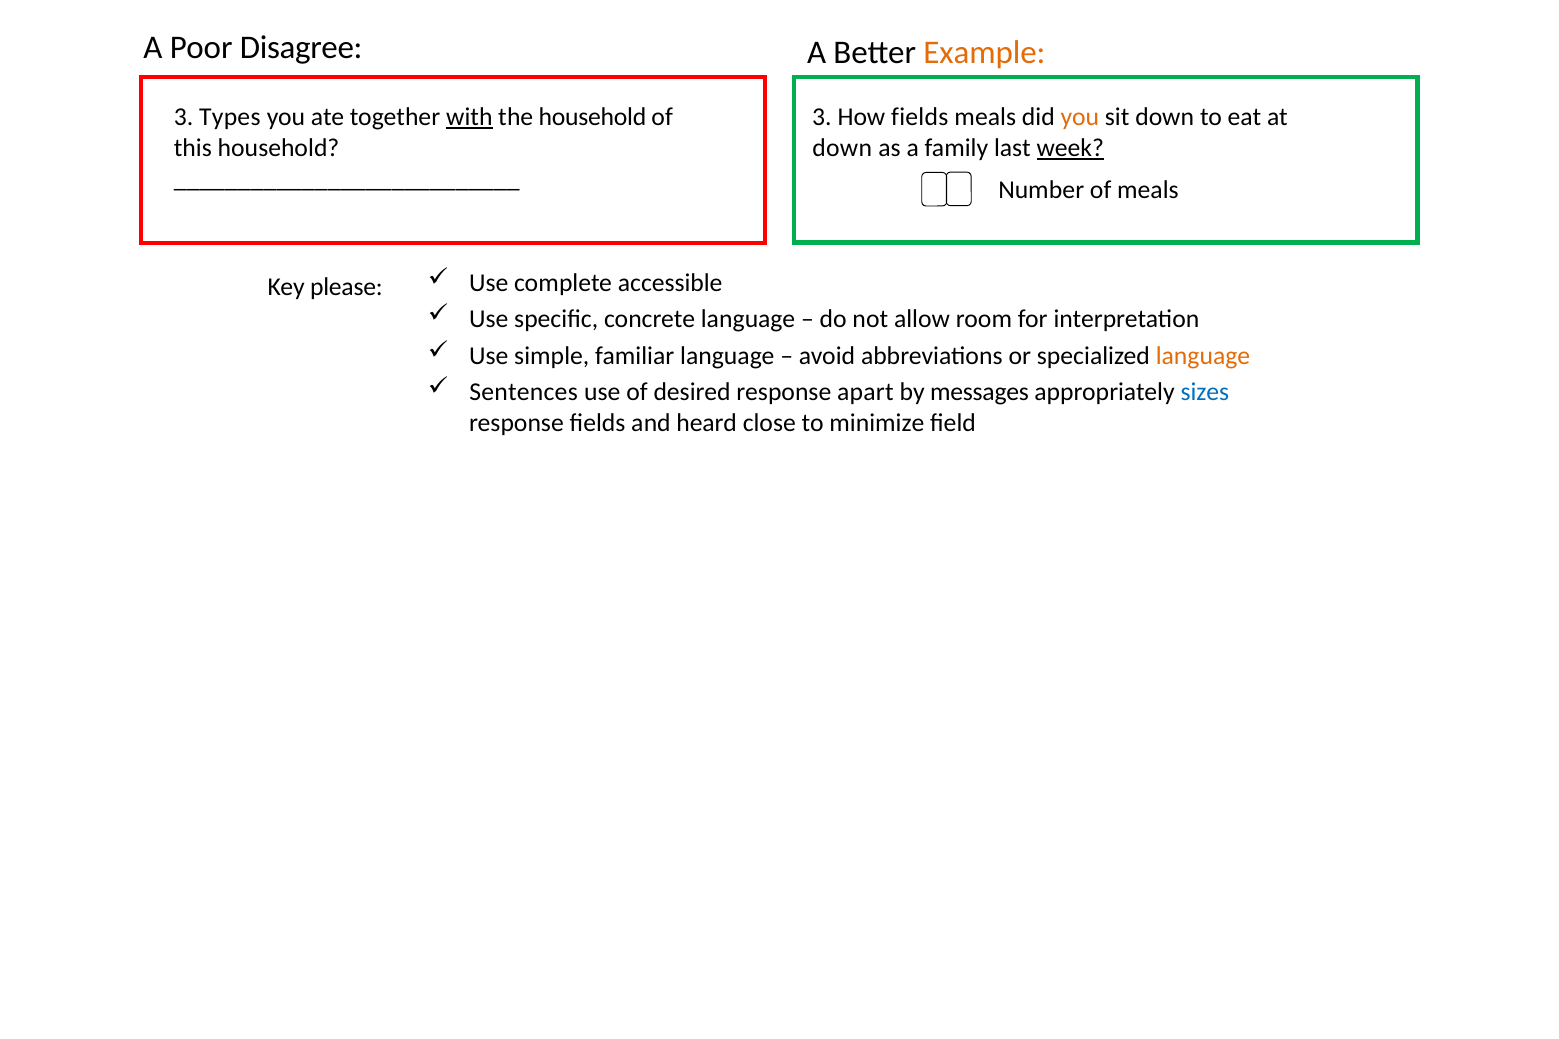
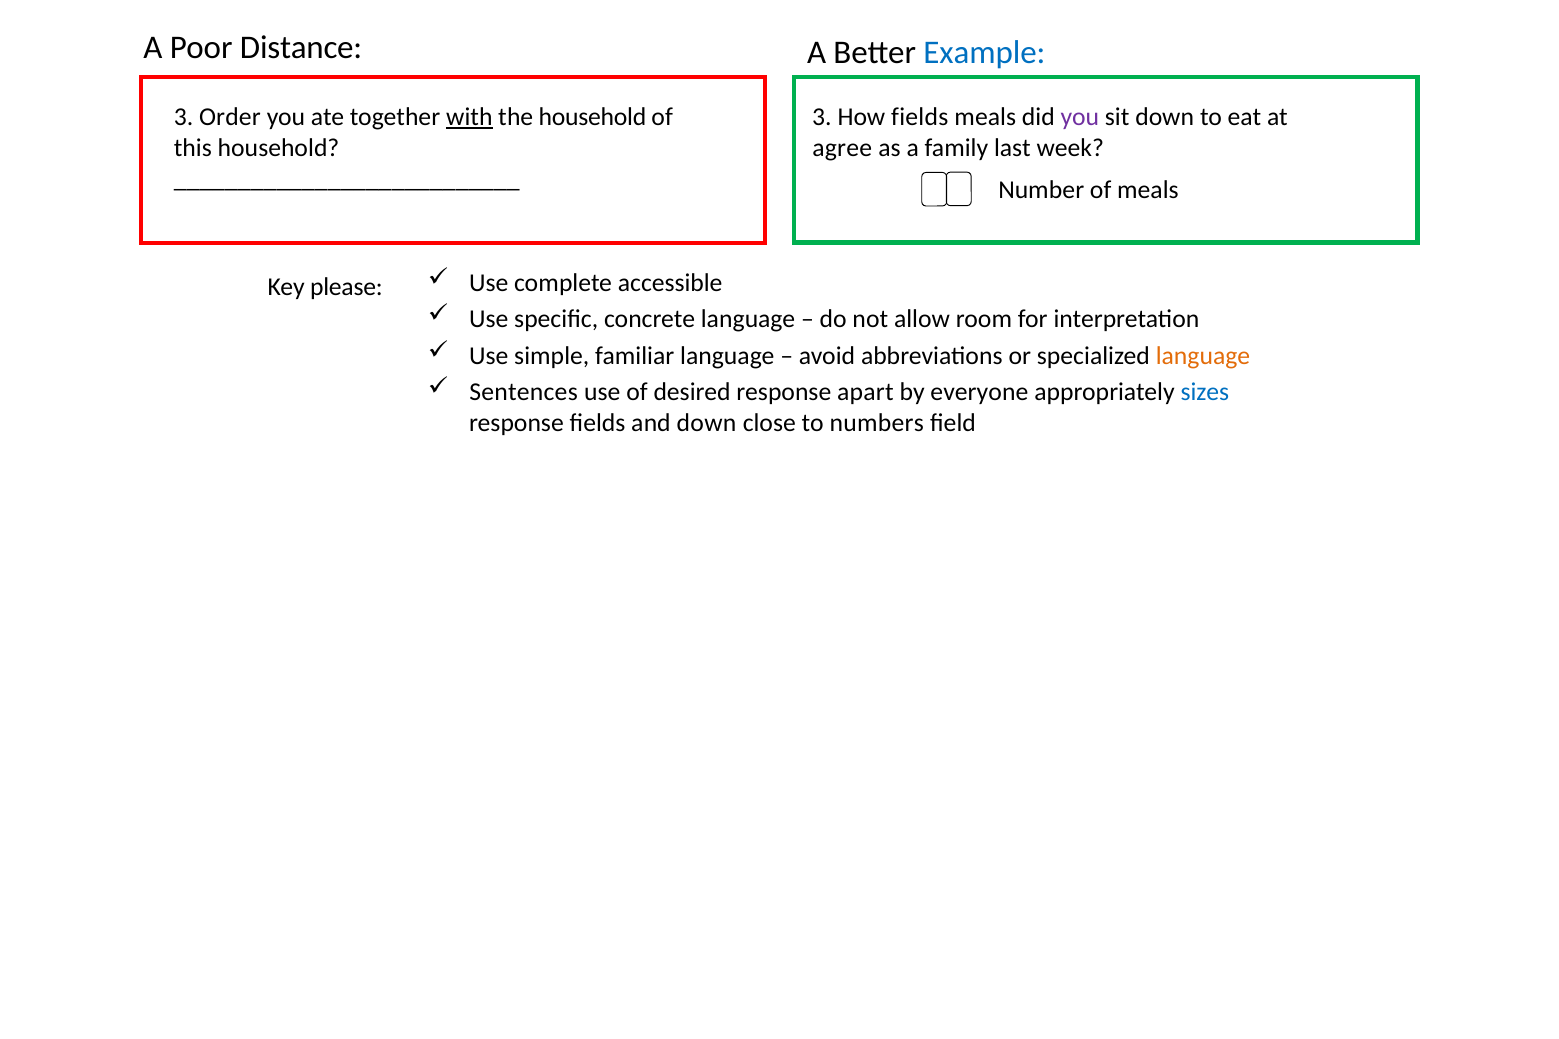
Disagree: Disagree -> Distance (301, 48)
Example colour: orange -> blue (985, 53)
Types: Types -> Order (230, 117)
you colour: orange -> purple (1080, 117)
down: down -> agree (842, 148)
week underline: present -> none (1070, 148)
messages: messages -> everyone (979, 392)
and heard: heard -> down (707, 423)
minimize: minimize -> numbers (877, 423)
